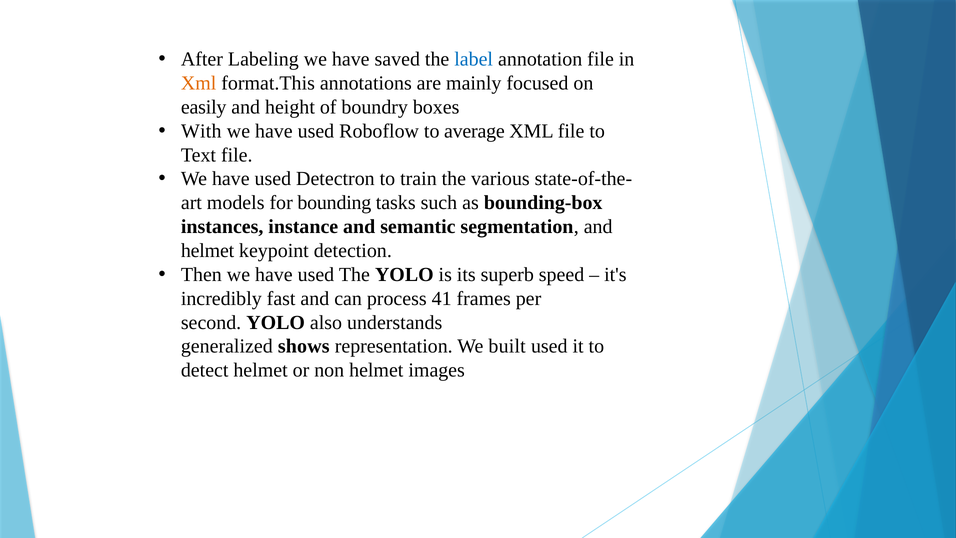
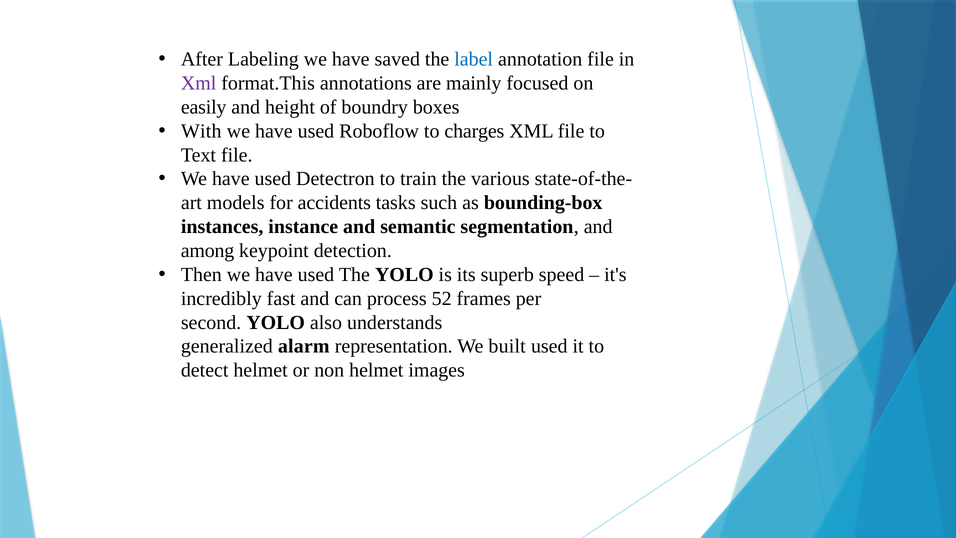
Xml colour: orange -> purple (199, 83)
average: average -> charges (474, 131)
bounding: bounding -> accidents (334, 203)
helmet: helmet -> among (208, 251)
41: 41 -> 52 (442, 298)
shows: shows -> alarm (304, 346)
